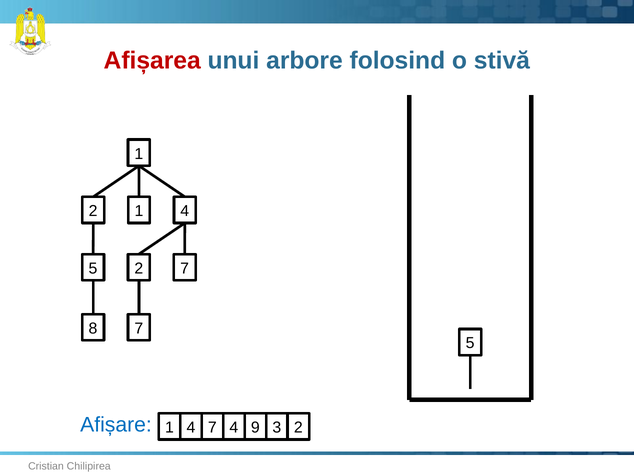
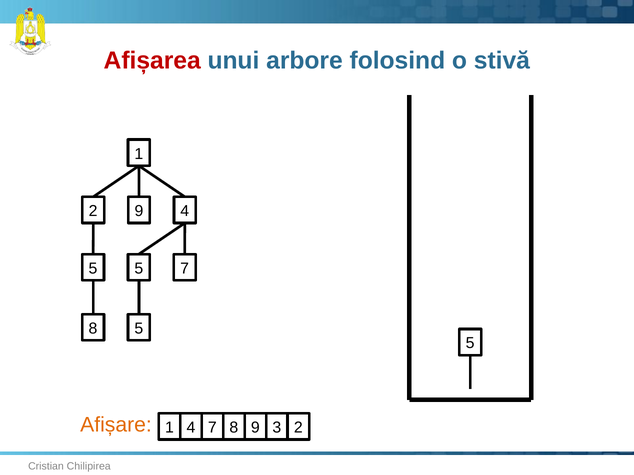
2 1: 1 -> 9 (139, 211)
5 2: 2 -> 5 (139, 269)
8 7: 7 -> 5 (139, 329)
Afișare colour: blue -> orange (116, 425)
4 4: 4 -> 8 (234, 428)
